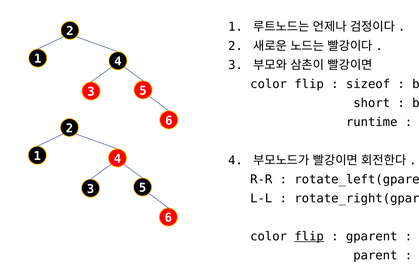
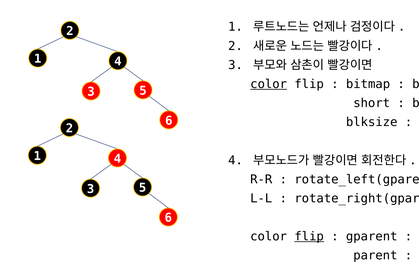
color underline: none -> present (269, 84)
sizeof: sizeof -> bitmap (368, 84)
runtime: runtime -> blksize (372, 122)
